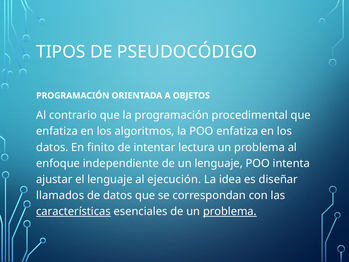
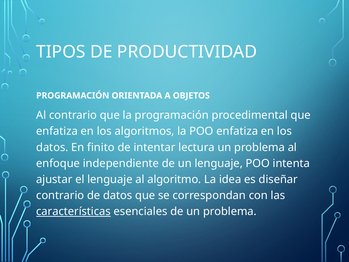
PSEUDOCÓDIGO: PSEUDOCÓDIGO -> PRODUCTIVIDAD (187, 52)
ejecución: ejecución -> algoritmo (174, 179)
llamados: llamados -> contrario (60, 195)
problema underline: present -> none (230, 211)
